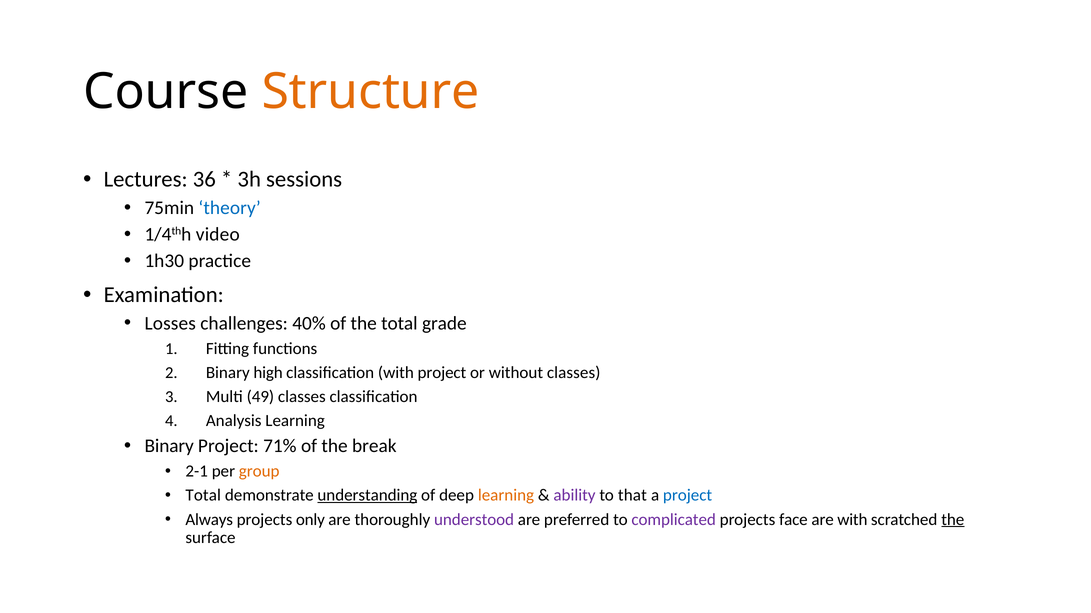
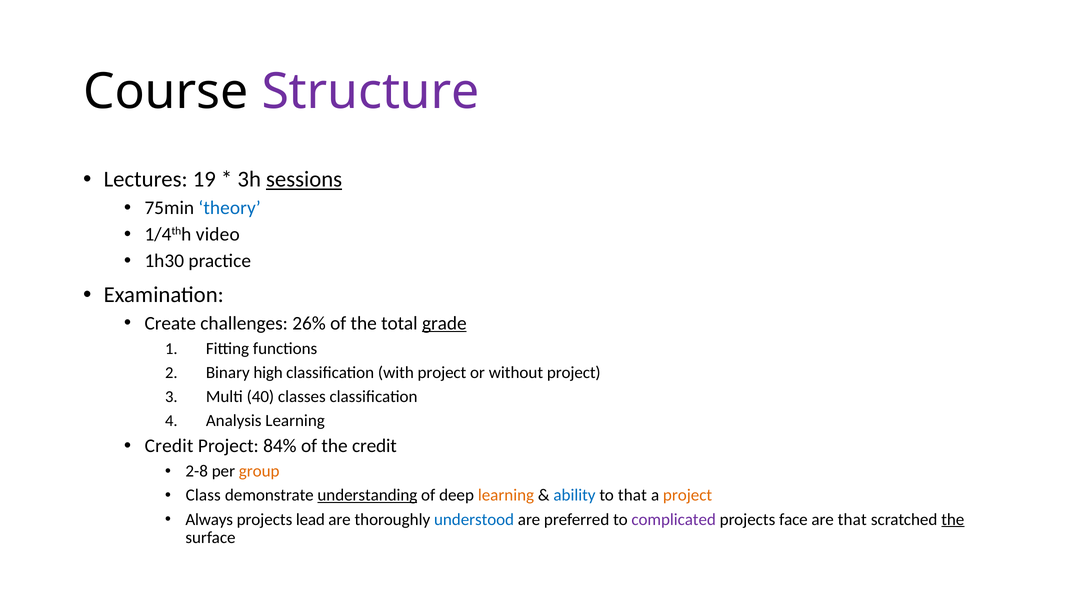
Structure colour: orange -> purple (371, 92)
36: 36 -> 19 (204, 180)
sessions underline: none -> present (304, 180)
Losses: Losses -> Create (170, 324)
40%: 40% -> 26% (309, 324)
grade underline: none -> present (444, 324)
without classes: classes -> project (574, 373)
49: 49 -> 40 (260, 397)
Binary: Binary -> Credit (169, 446)
71%: 71% -> 84% (280, 446)
the break: break -> credit (374, 446)
2-1: 2-1 -> 2-8 (197, 472)
Total: Total -> Class (203, 496)
ability colour: purple -> blue (575, 496)
project colour: blue -> orange (688, 496)
only: only -> lead (310, 520)
understood colour: purple -> blue (474, 520)
are with: with -> that (852, 520)
